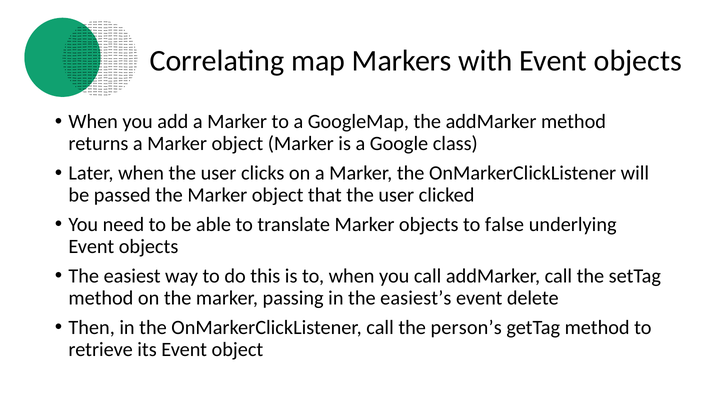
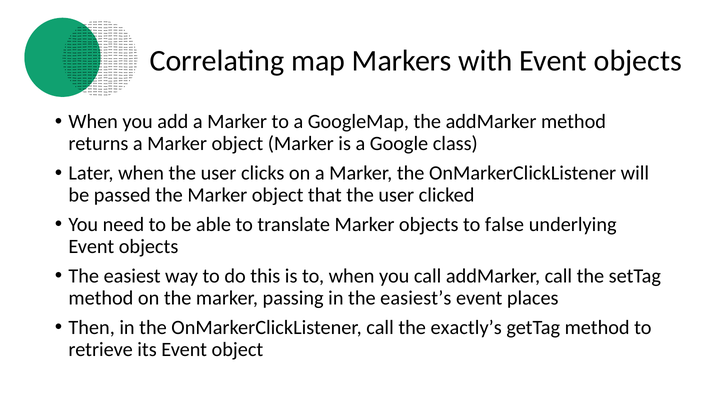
delete: delete -> places (533, 298)
person’s: person’s -> exactly’s (466, 327)
